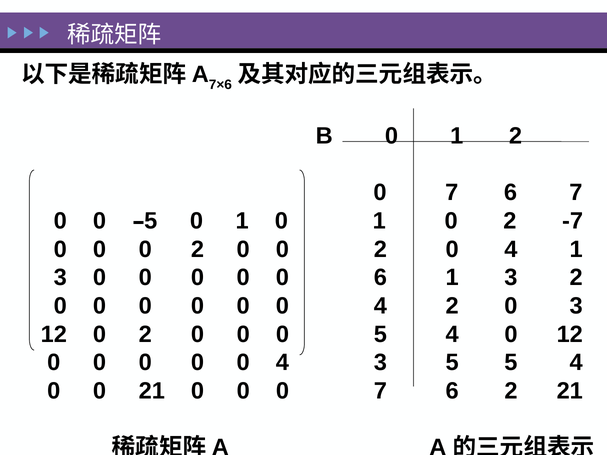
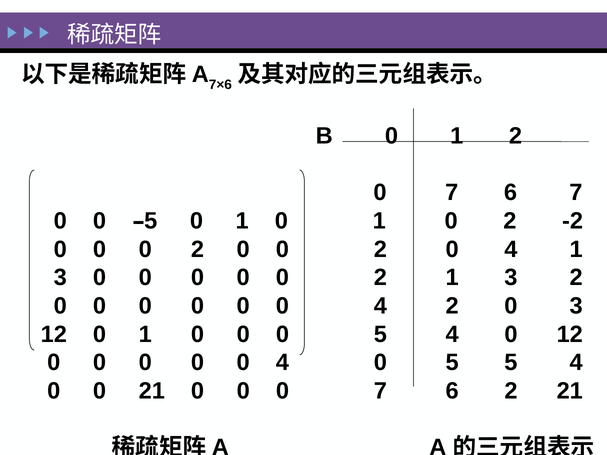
-7: -7 -> -2 (573, 221)
6: 6 -> 2 (380, 278)
12 0 2: 2 -> 1 (145, 334)
0 4 3: 3 -> 0 (380, 363)
